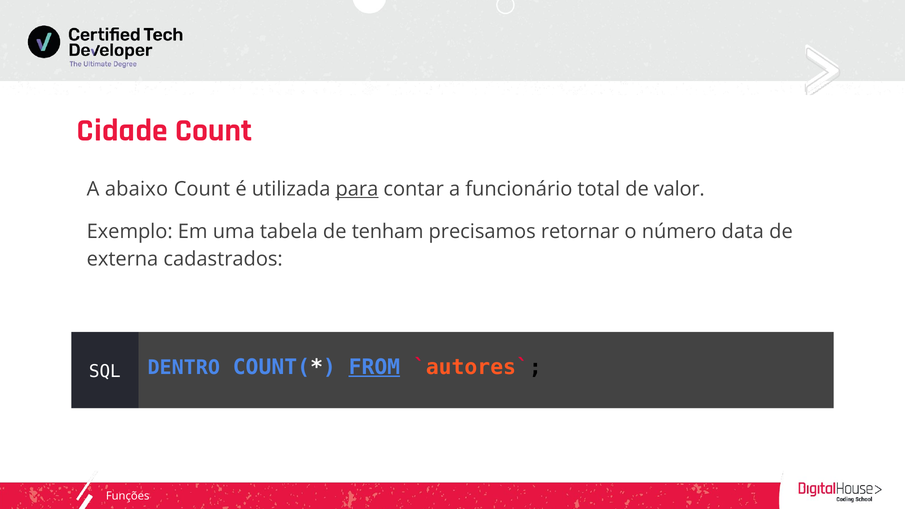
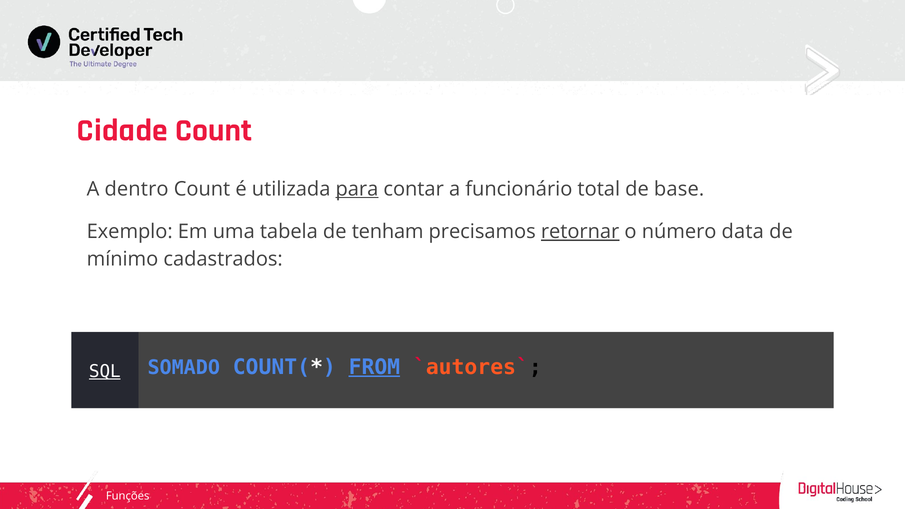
abaixo: abaixo -> dentro (137, 189)
valor: valor -> base (679, 189)
retornar underline: none -> present (580, 232)
externa: externa -> mínimo (122, 259)
DENTRO: DENTRO -> SOMADO (184, 368)
SQL underline: none -> present (105, 371)
